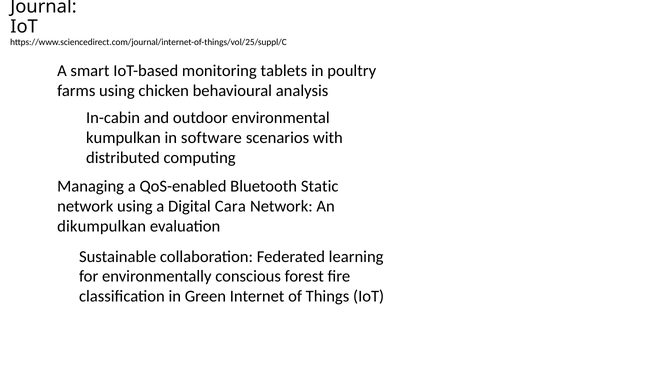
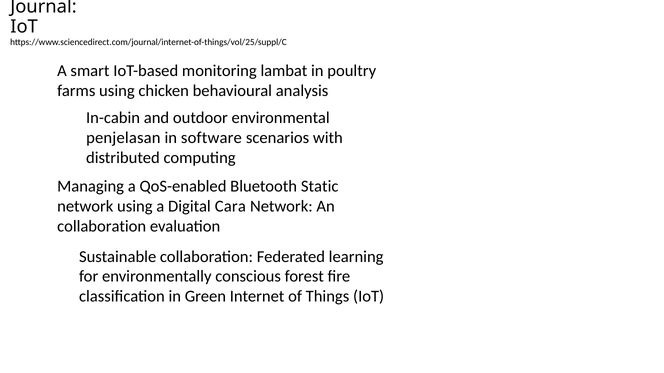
tablets: tablets -> lambat (284, 71)
kumpulkan: kumpulkan -> penjelasan (123, 138)
dikumpulkan: dikumpulkan -> collaboration (102, 226)
